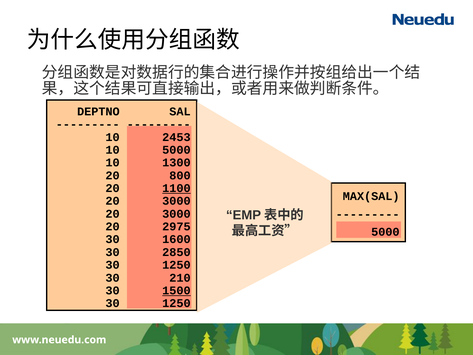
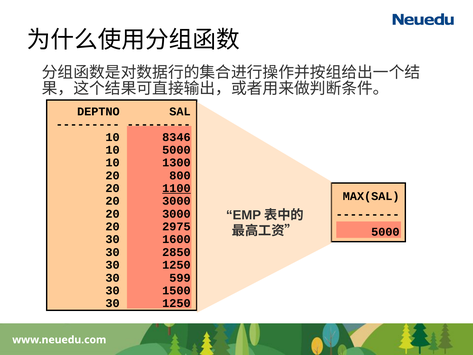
2453: 2453 -> 8346 (176, 137)
210: 210 -> 599 (180, 278)
1500 underline: present -> none (176, 290)
